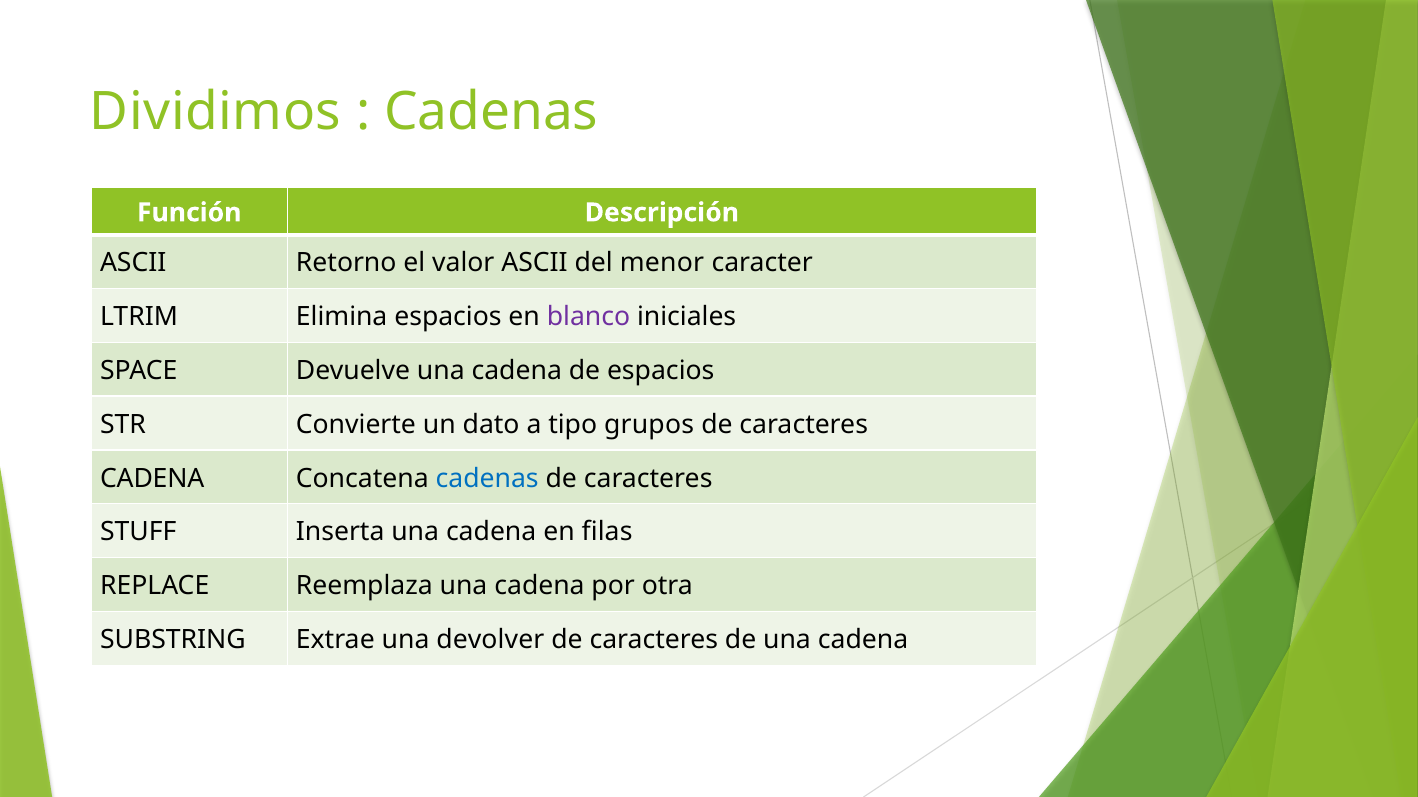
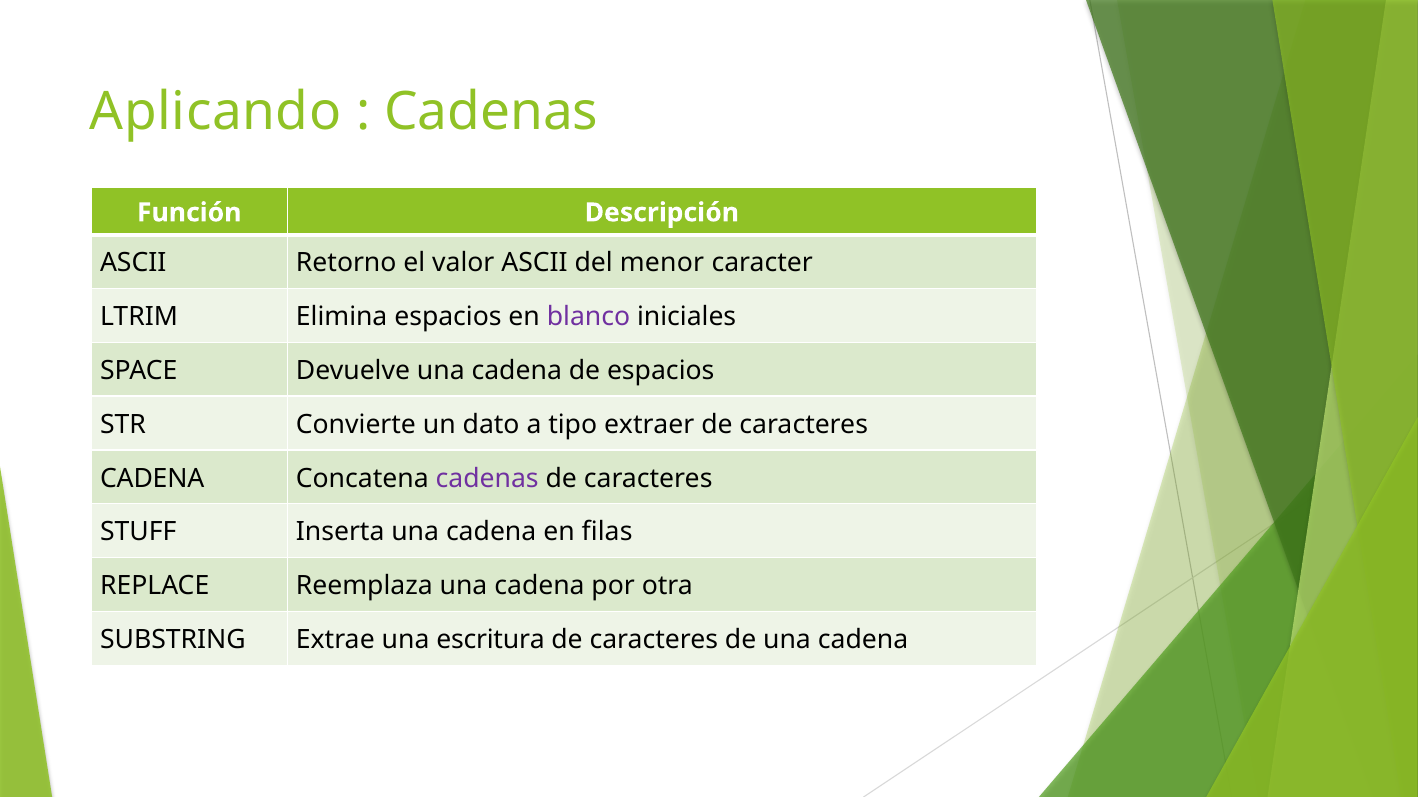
Dividimos: Dividimos -> Aplicando (216, 112)
grupos: grupos -> extraer (649, 425)
cadenas colour: blue -> purple (487, 479)
devolver: devolver -> escritura (491, 640)
